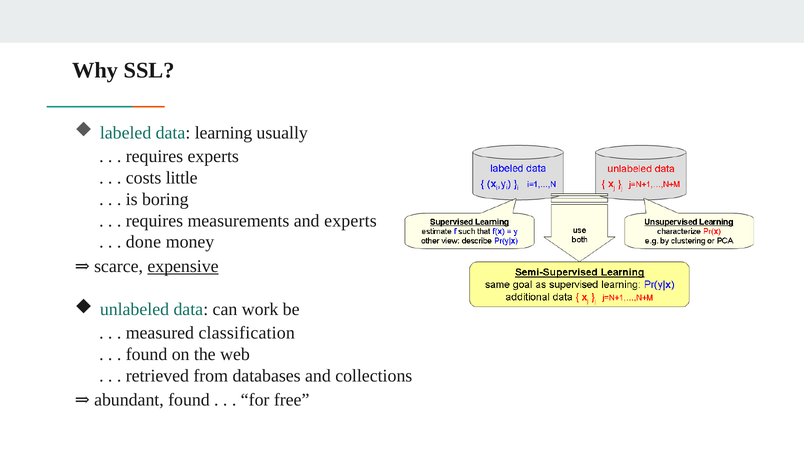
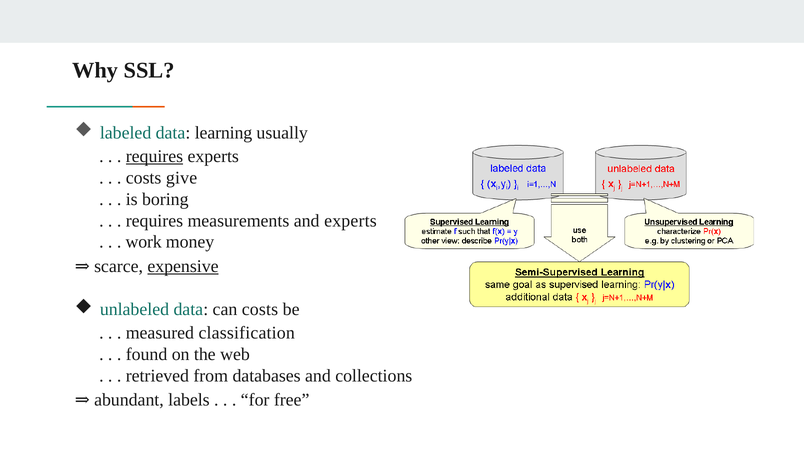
requires underline: none -> present (154, 156)
little: little -> give (182, 178)
done: done -> work (144, 242)
can work: work -> costs (260, 310)
found: found -> labels (189, 400)
